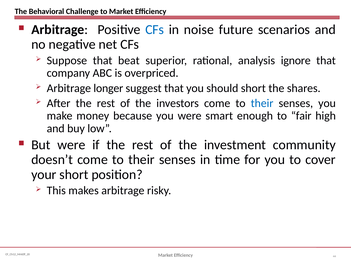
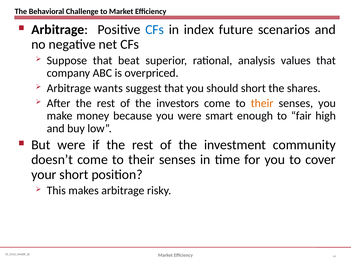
noise: noise -> index (199, 30)
ignore: ignore -> values (296, 60)
longer: longer -> wants (108, 88)
their colour: blue -> orange (262, 103)
